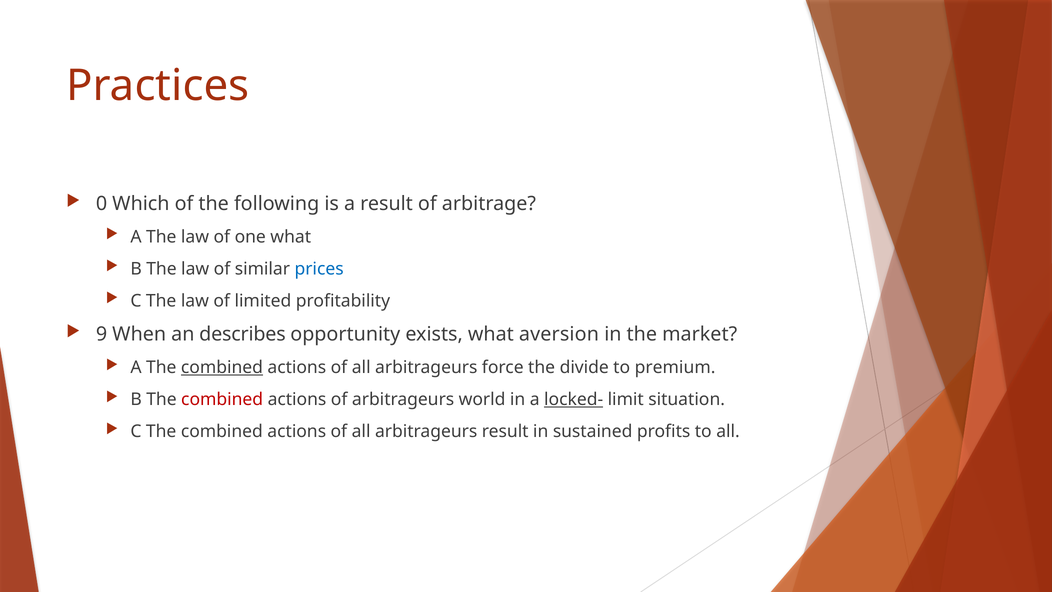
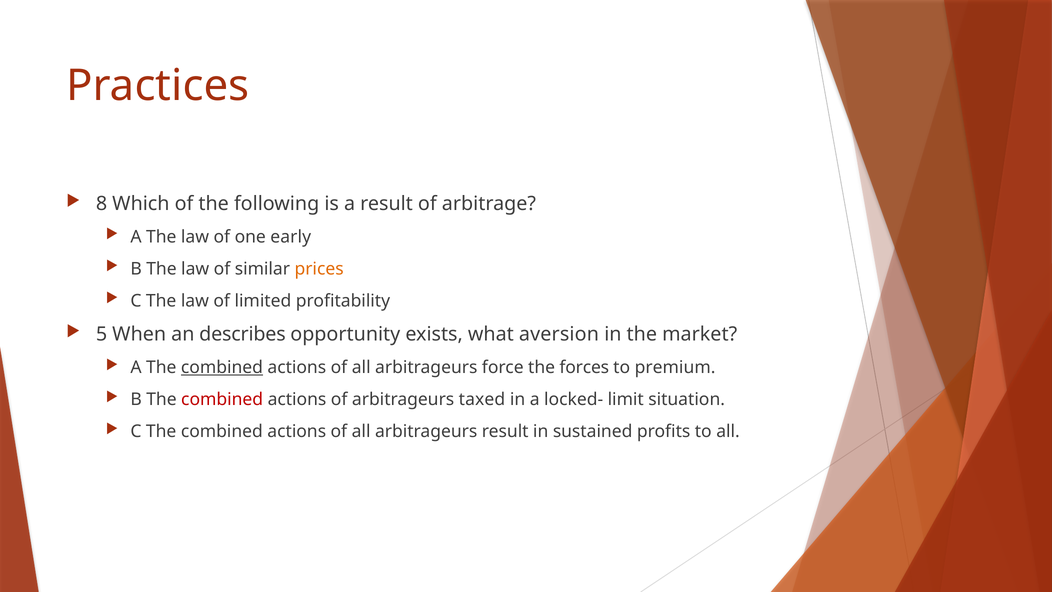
0: 0 -> 8 (102, 204)
one what: what -> early (291, 237)
prices colour: blue -> orange (319, 269)
9: 9 -> 5 (102, 334)
divide: divide -> forces (584, 367)
world: world -> taxed (482, 399)
locked- underline: present -> none (574, 399)
